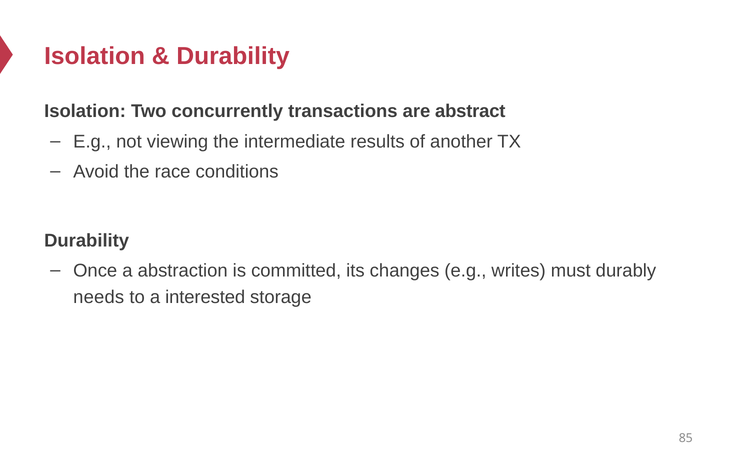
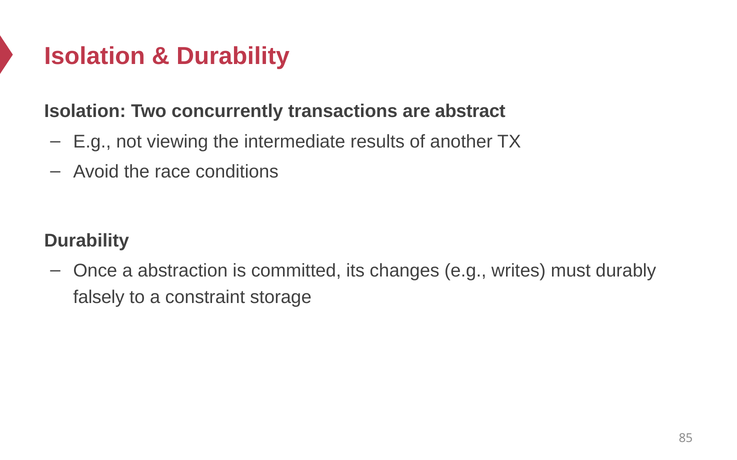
needs: needs -> falsely (99, 298)
interested: interested -> constraint (205, 298)
